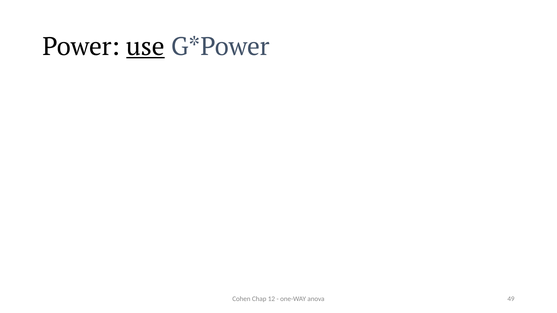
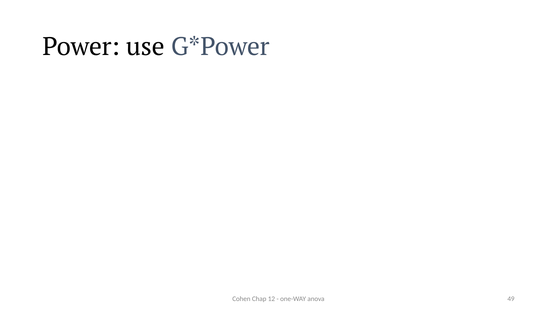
use underline: present -> none (145, 47)
